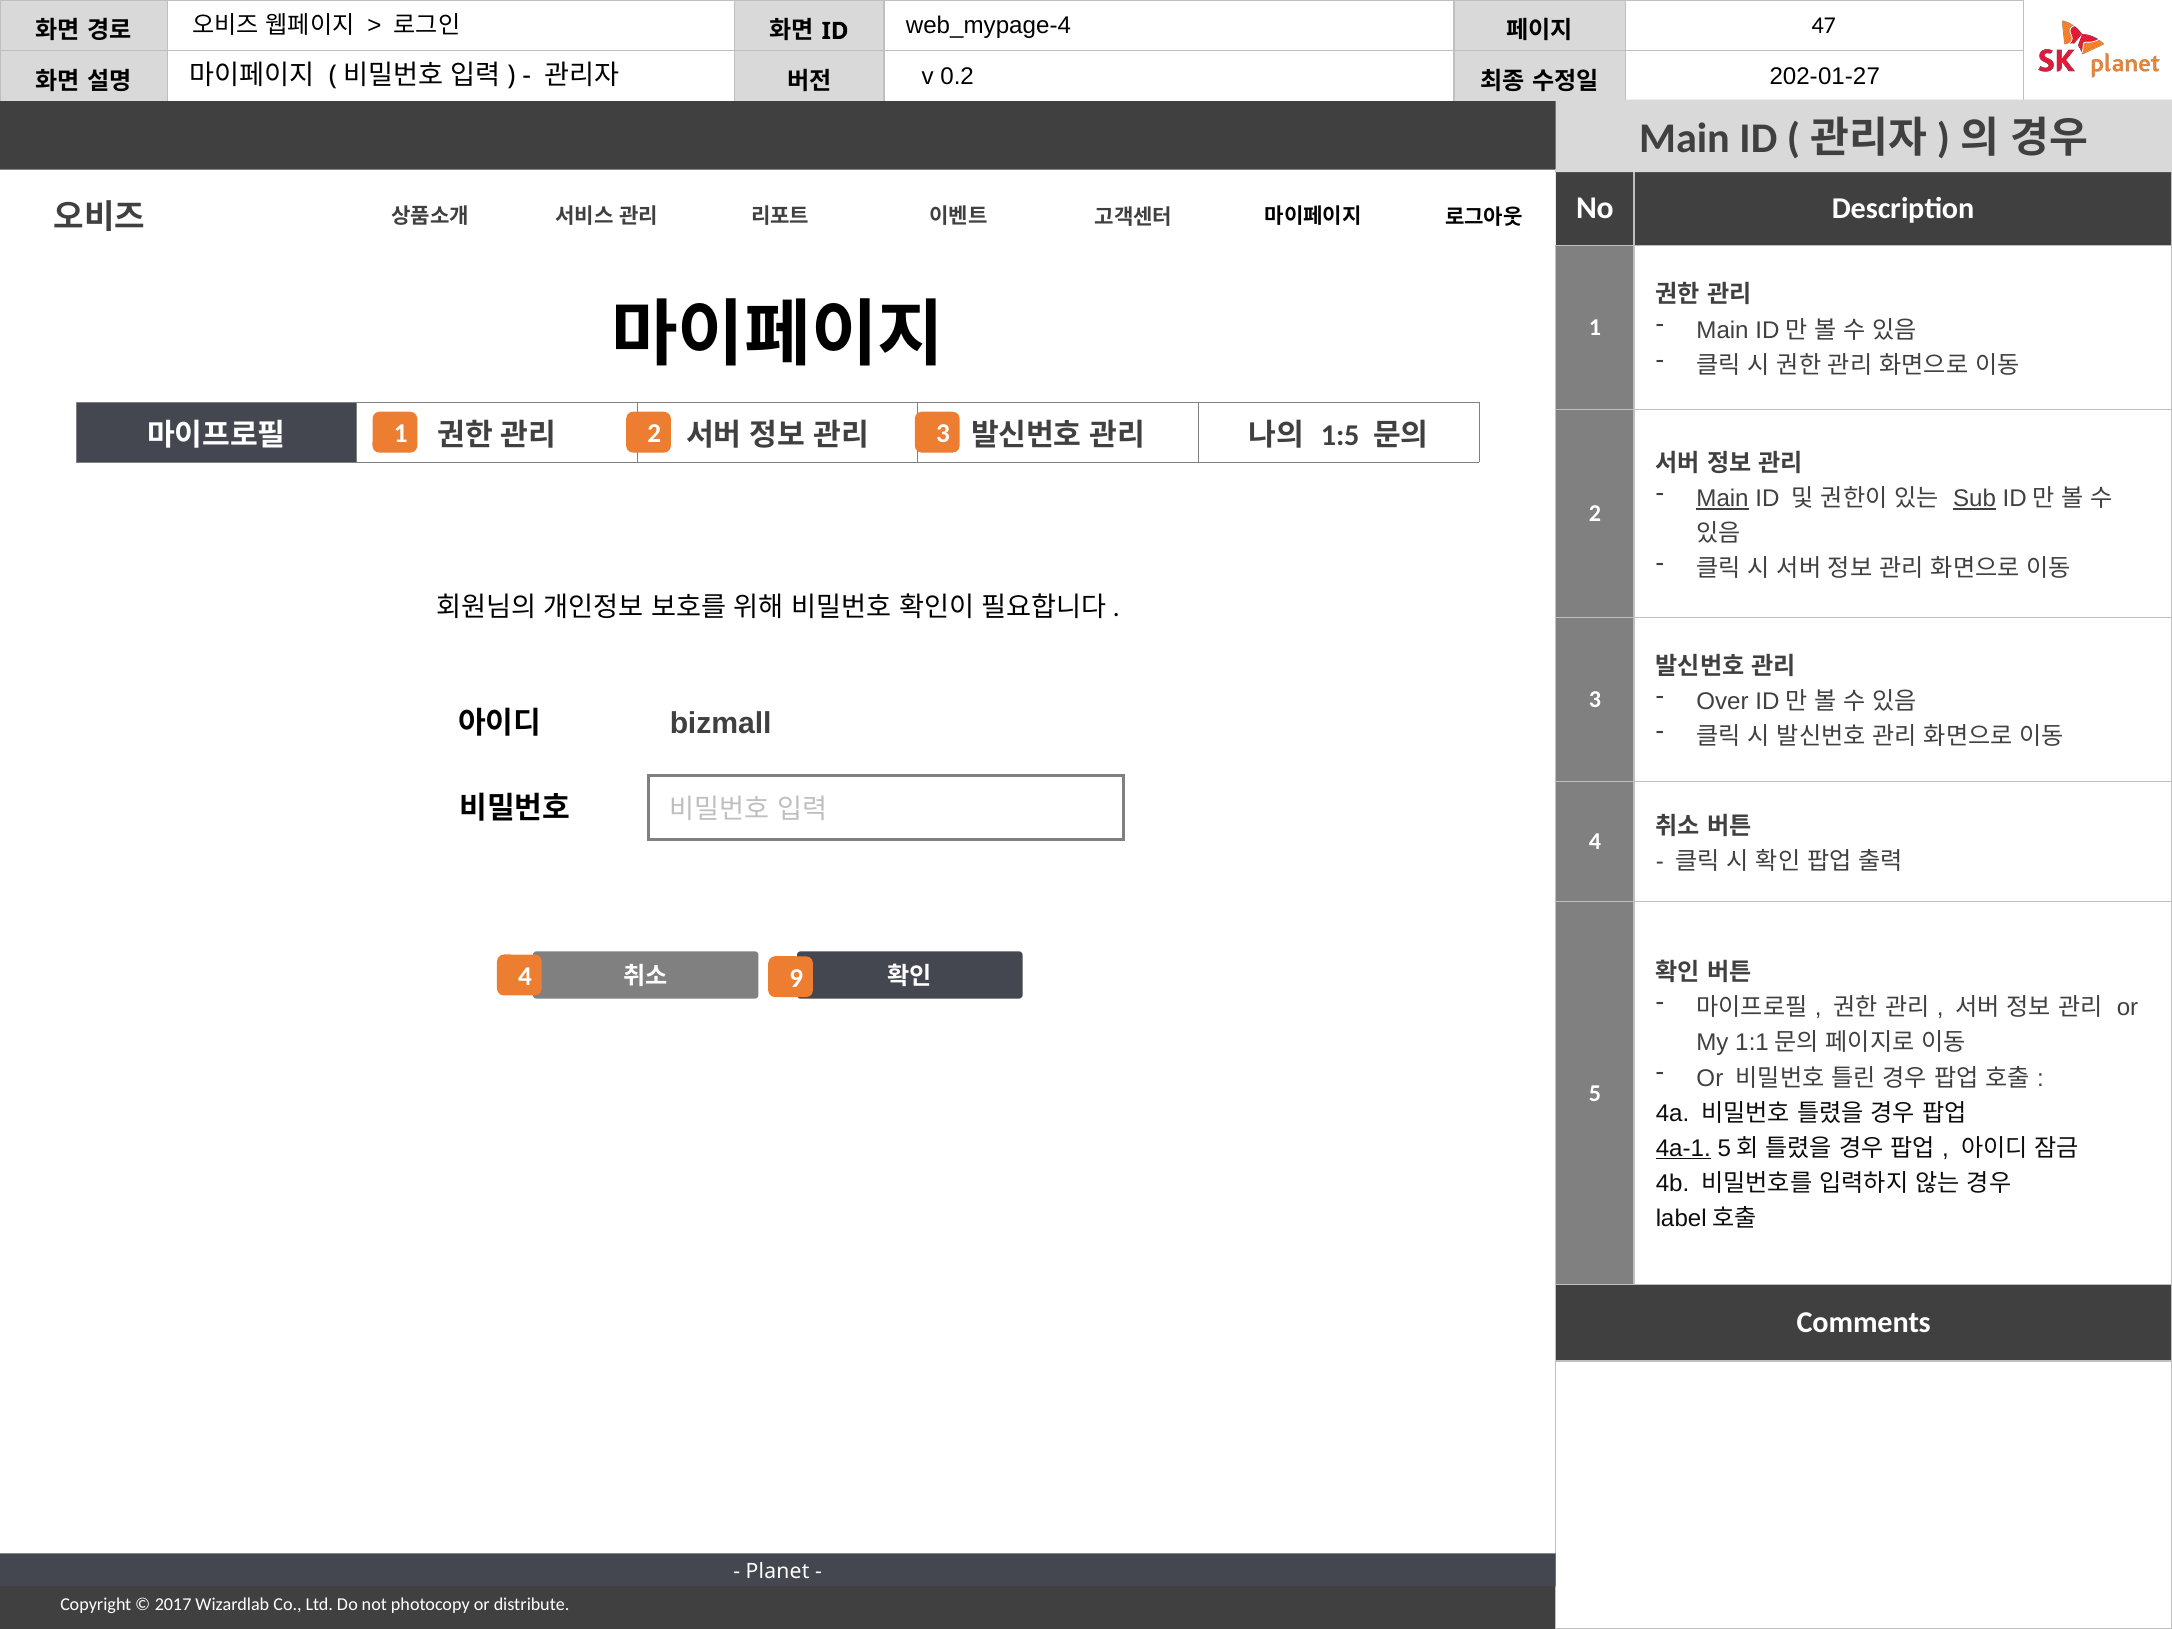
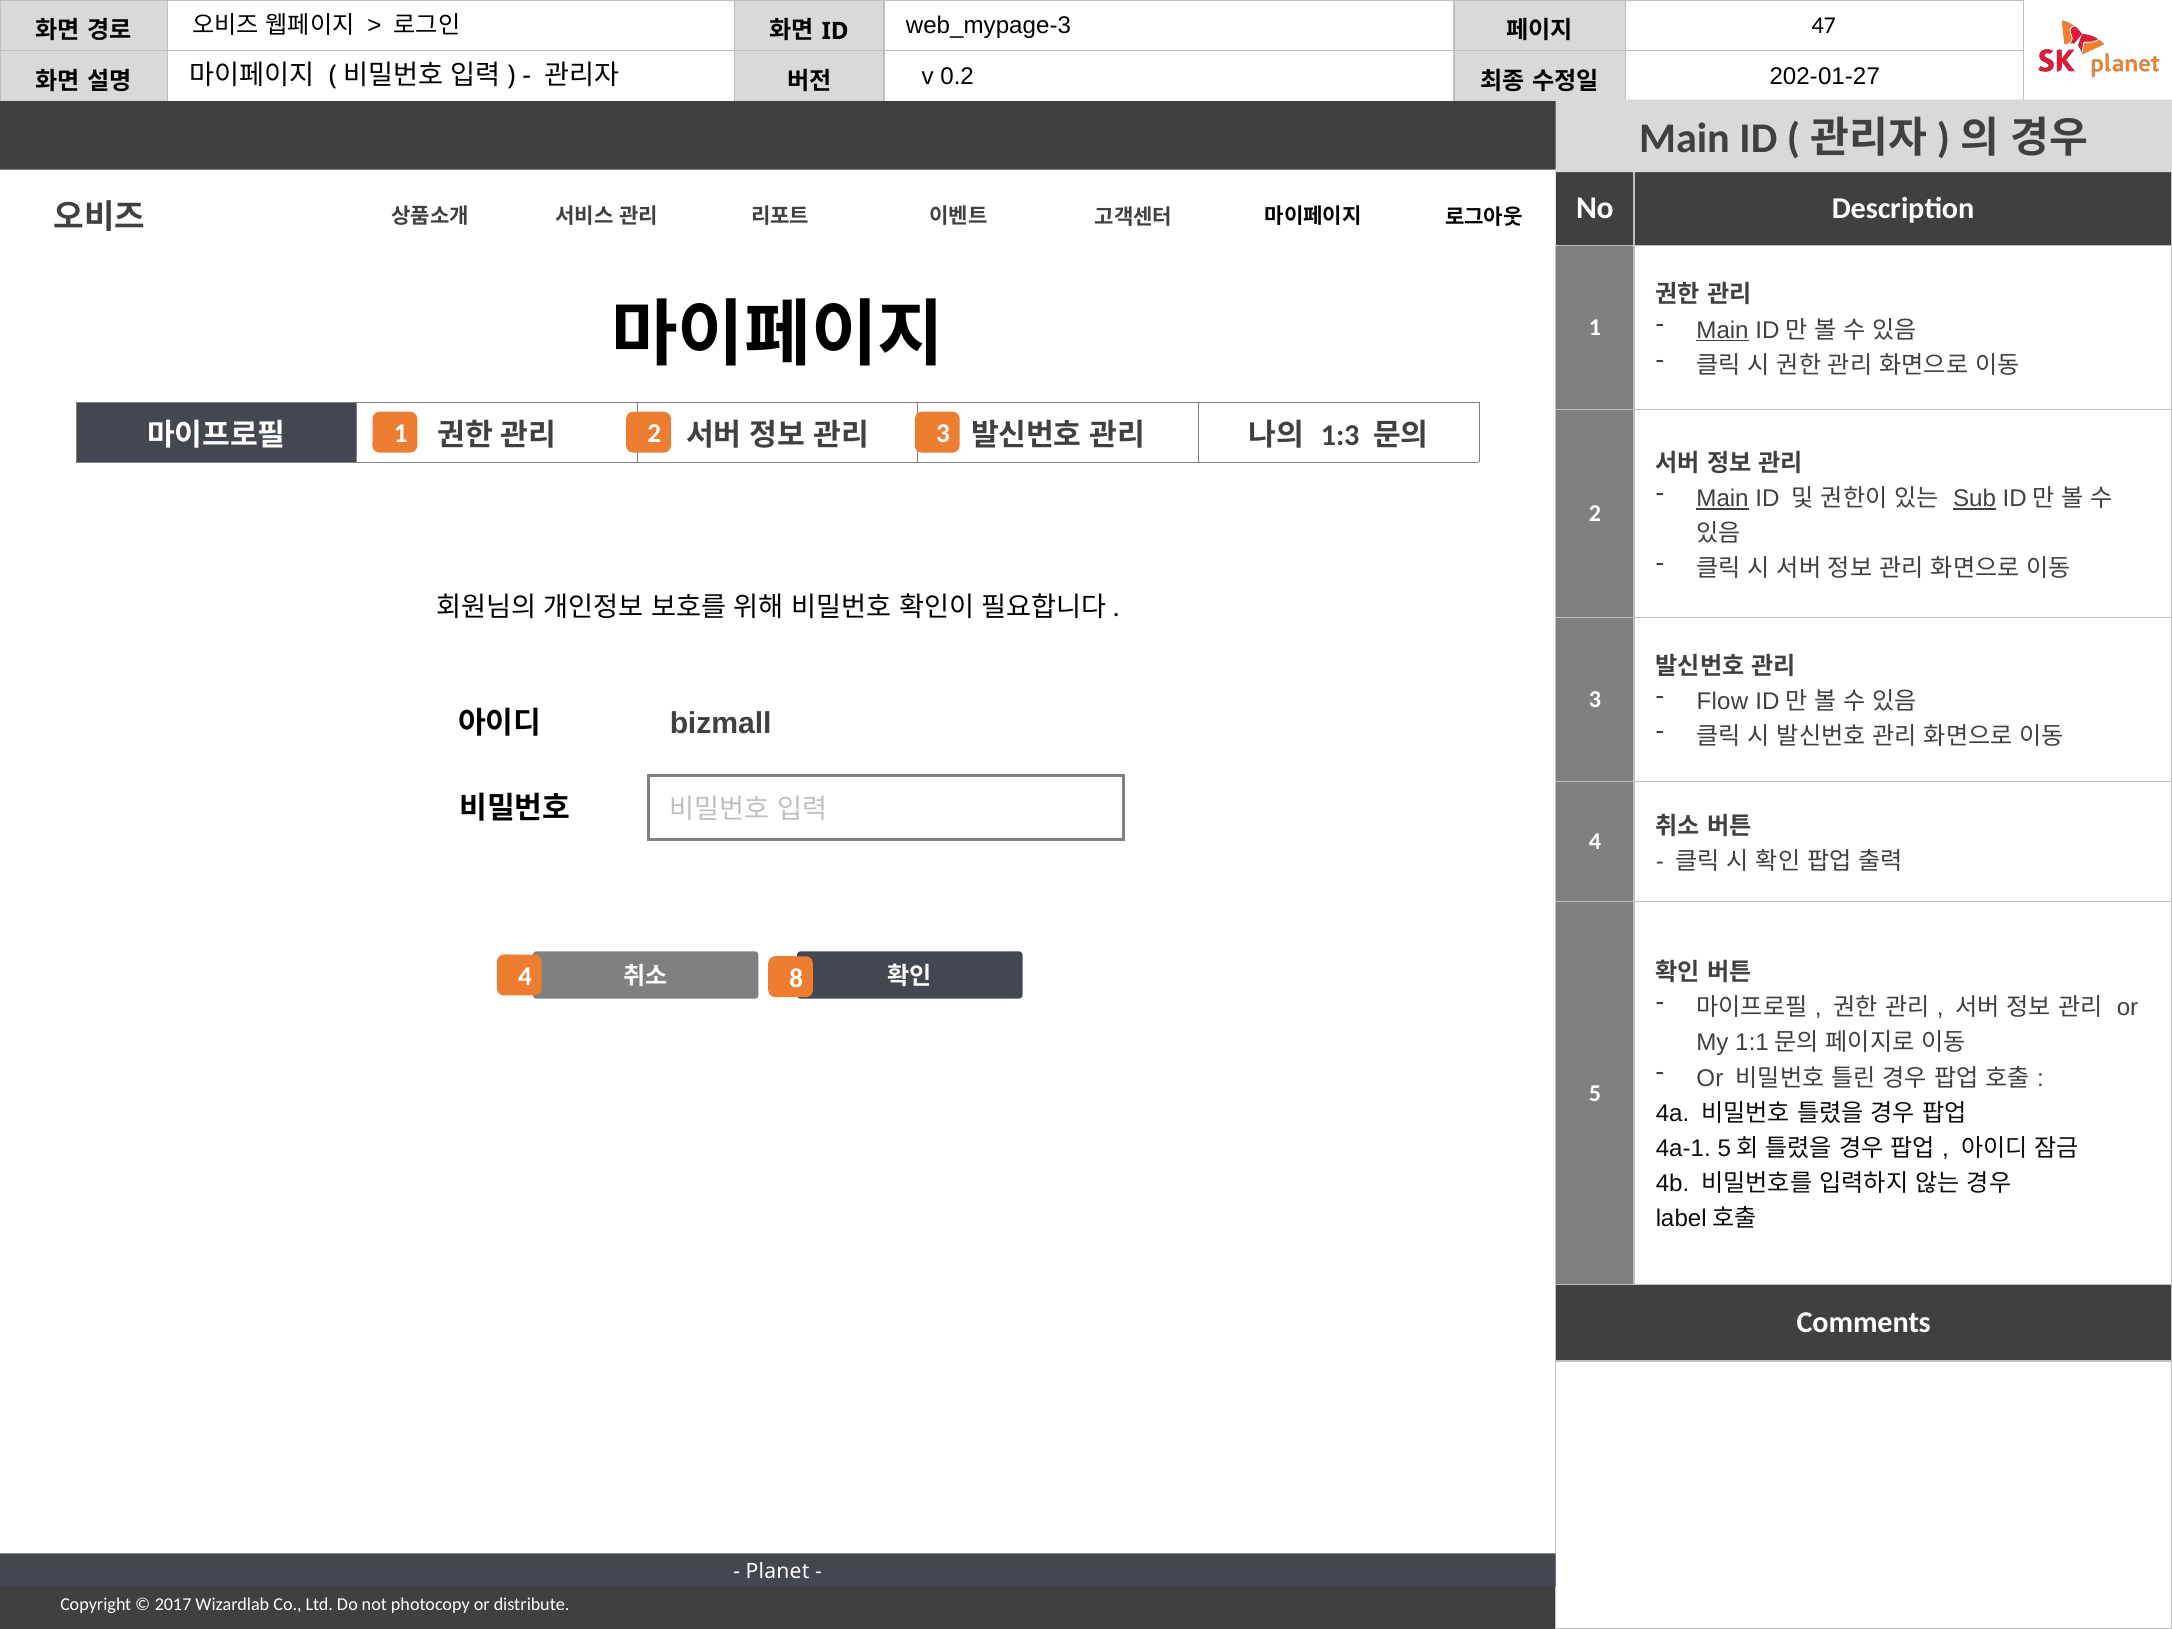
web_mypage-4: web_mypage-4 -> web_mypage-3 (988, 25)
Main underline: none -> present (1723, 330)
1:5: 1:5 -> 1:3 (1340, 436)
Over: Over -> Flow (1722, 702)
9: 9 -> 8 (796, 979)
4a-1 underline: present -> none (1683, 1148)
